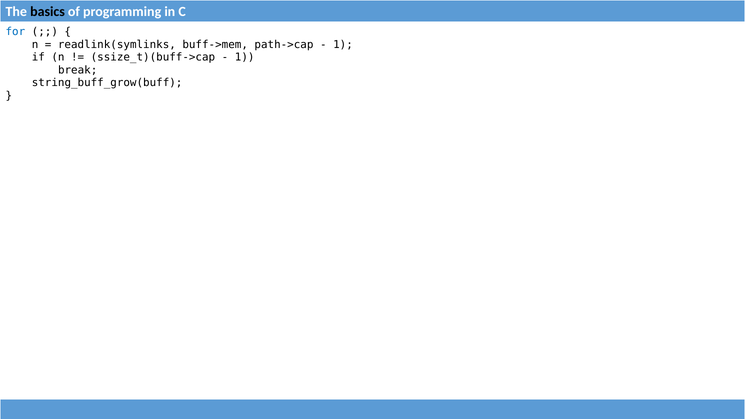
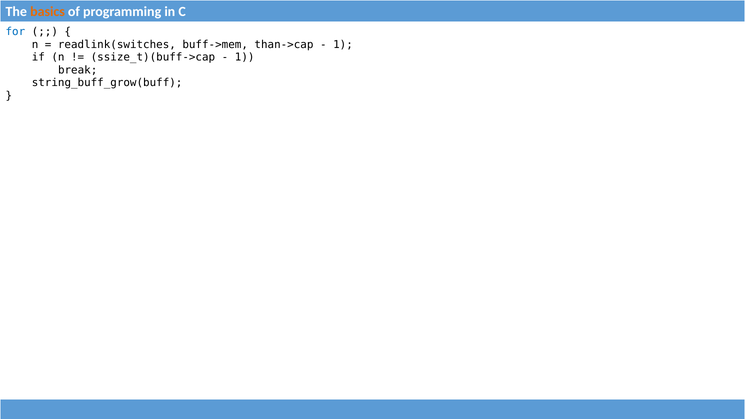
basics colour: black -> orange (48, 11)
readlink(symlinks: readlink(symlinks -> readlink(switches (117, 44)
path->cap: path->cap -> than->cap (284, 44)
